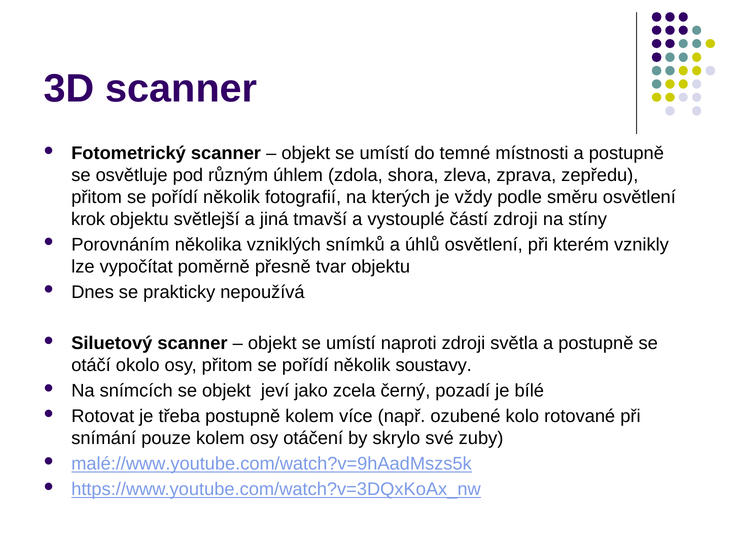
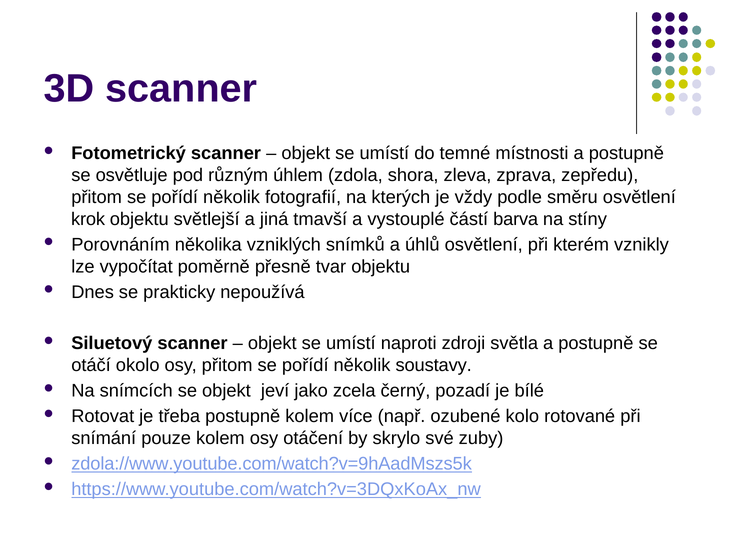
částí zdroji: zdroji -> barva (516, 219)
malé://www.youtube.com/watch?v=9hAadMszs5k: malé://www.youtube.com/watch?v=9hAadMszs5k -> zdola://www.youtube.com/watch?v=9hAadMszs5k (272, 464)
